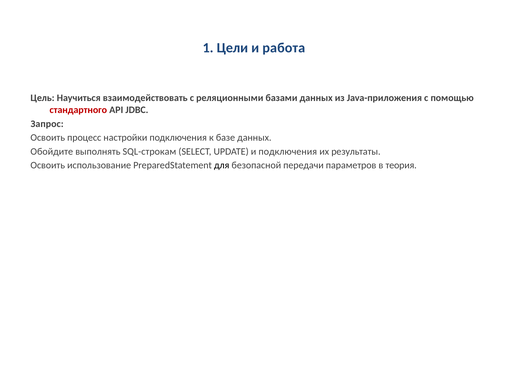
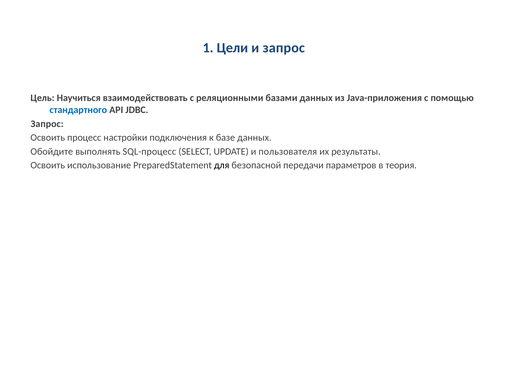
и работа: работа -> запрос (284, 48)
стандартного colour: red -> blue (78, 110)
SQL-строкам: SQL-строкам -> SQL-процесс (149, 151)
и подключения: подключения -> пользователя (288, 151)
